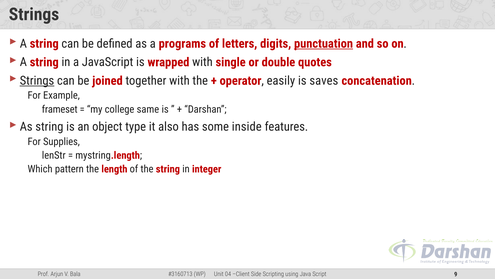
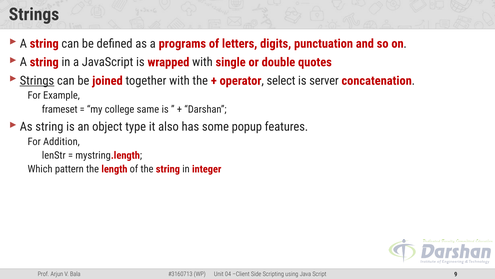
punctuation underline: present -> none (323, 44)
easily: easily -> select (281, 81)
saves: saves -> server (324, 81)
inside: inside -> popup (247, 126)
Supplies: Supplies -> Addition (61, 141)
